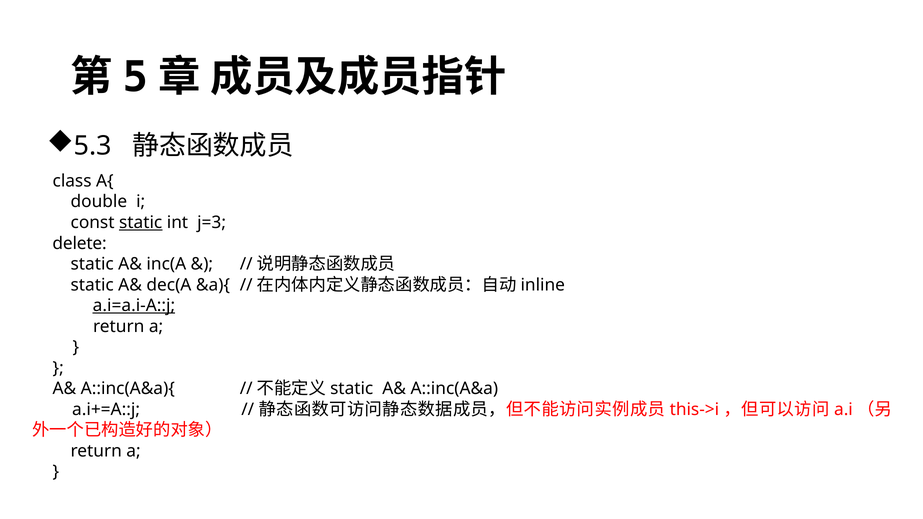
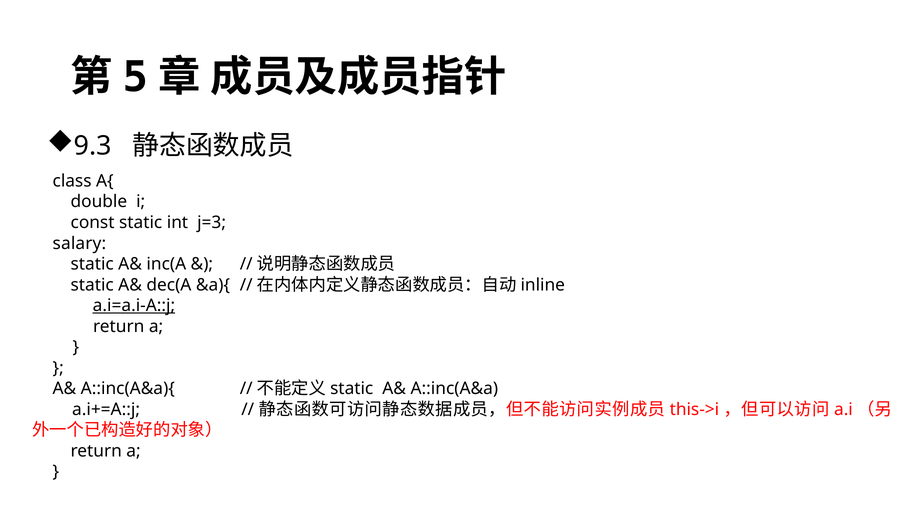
5.3: 5.3 -> 9.3 (93, 146)
static underline: present -> none (141, 223)
delete: delete -> salary (79, 243)
